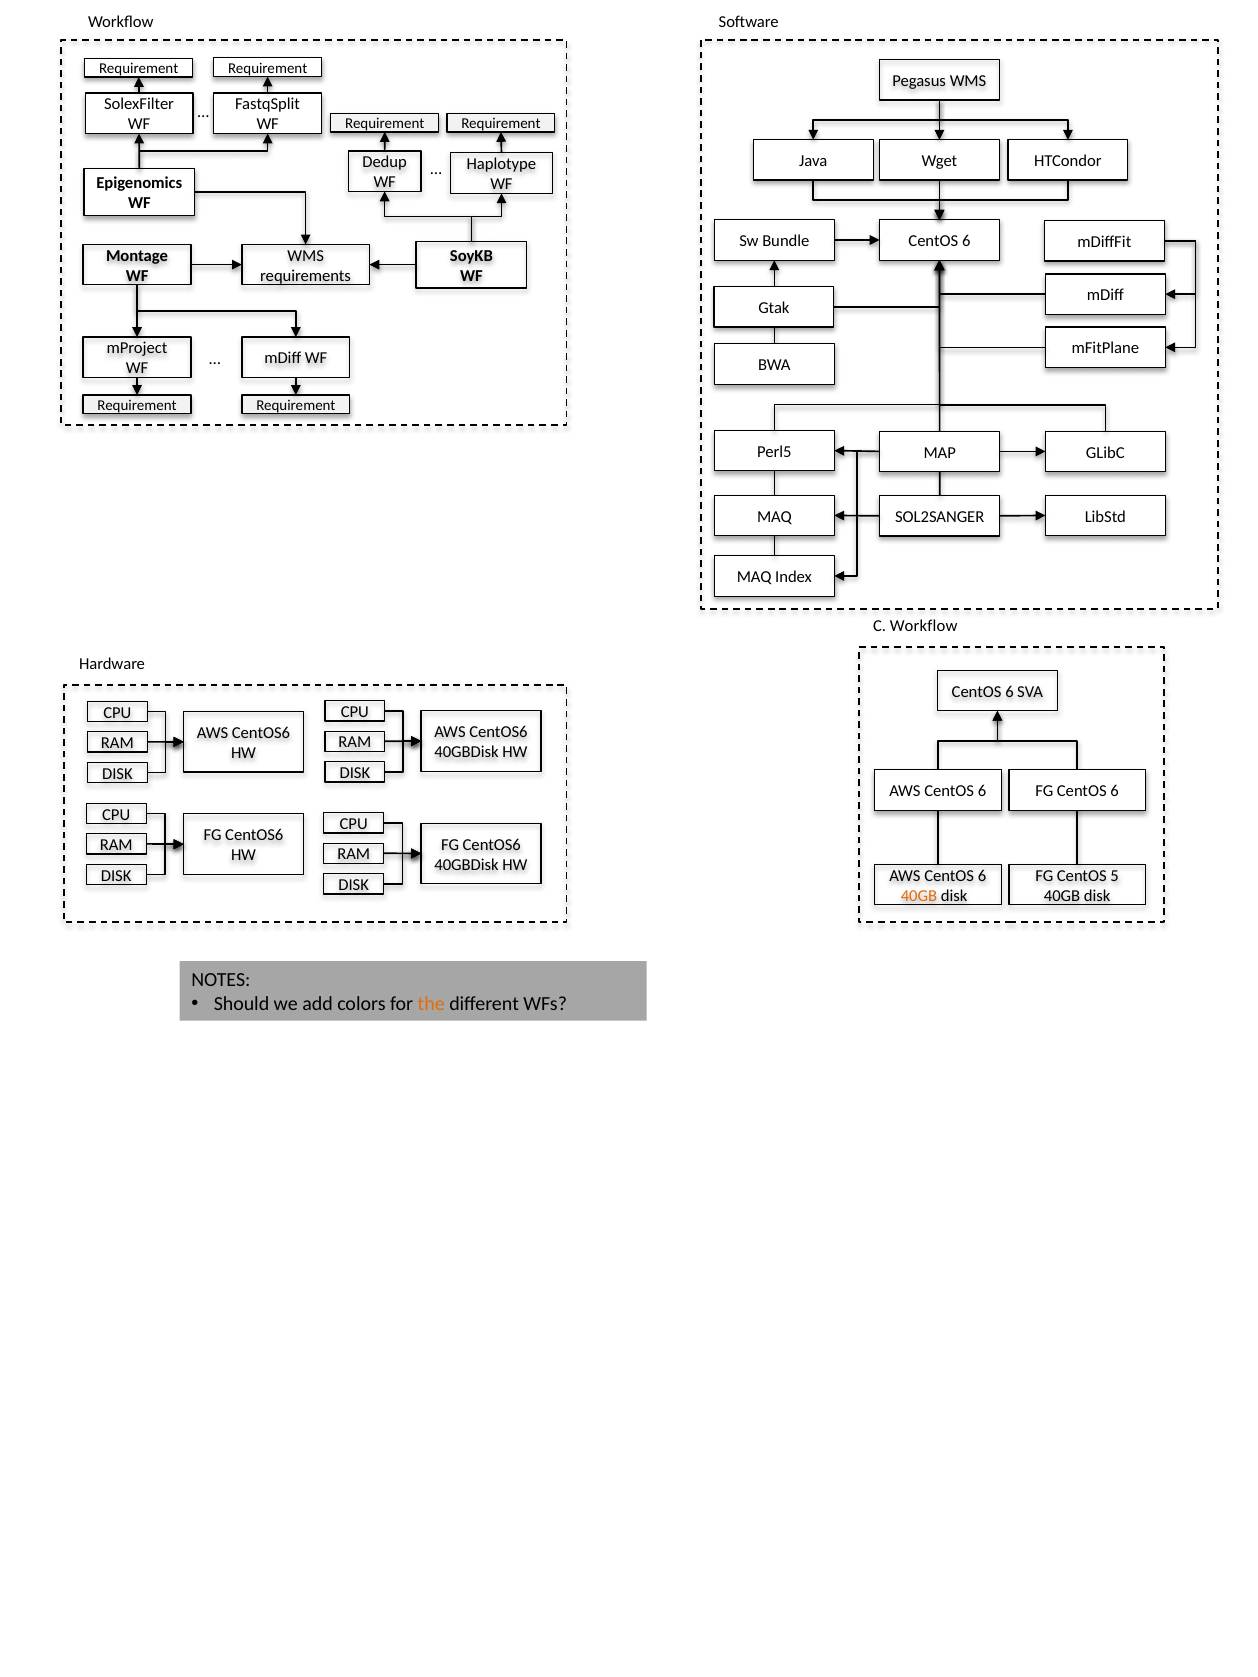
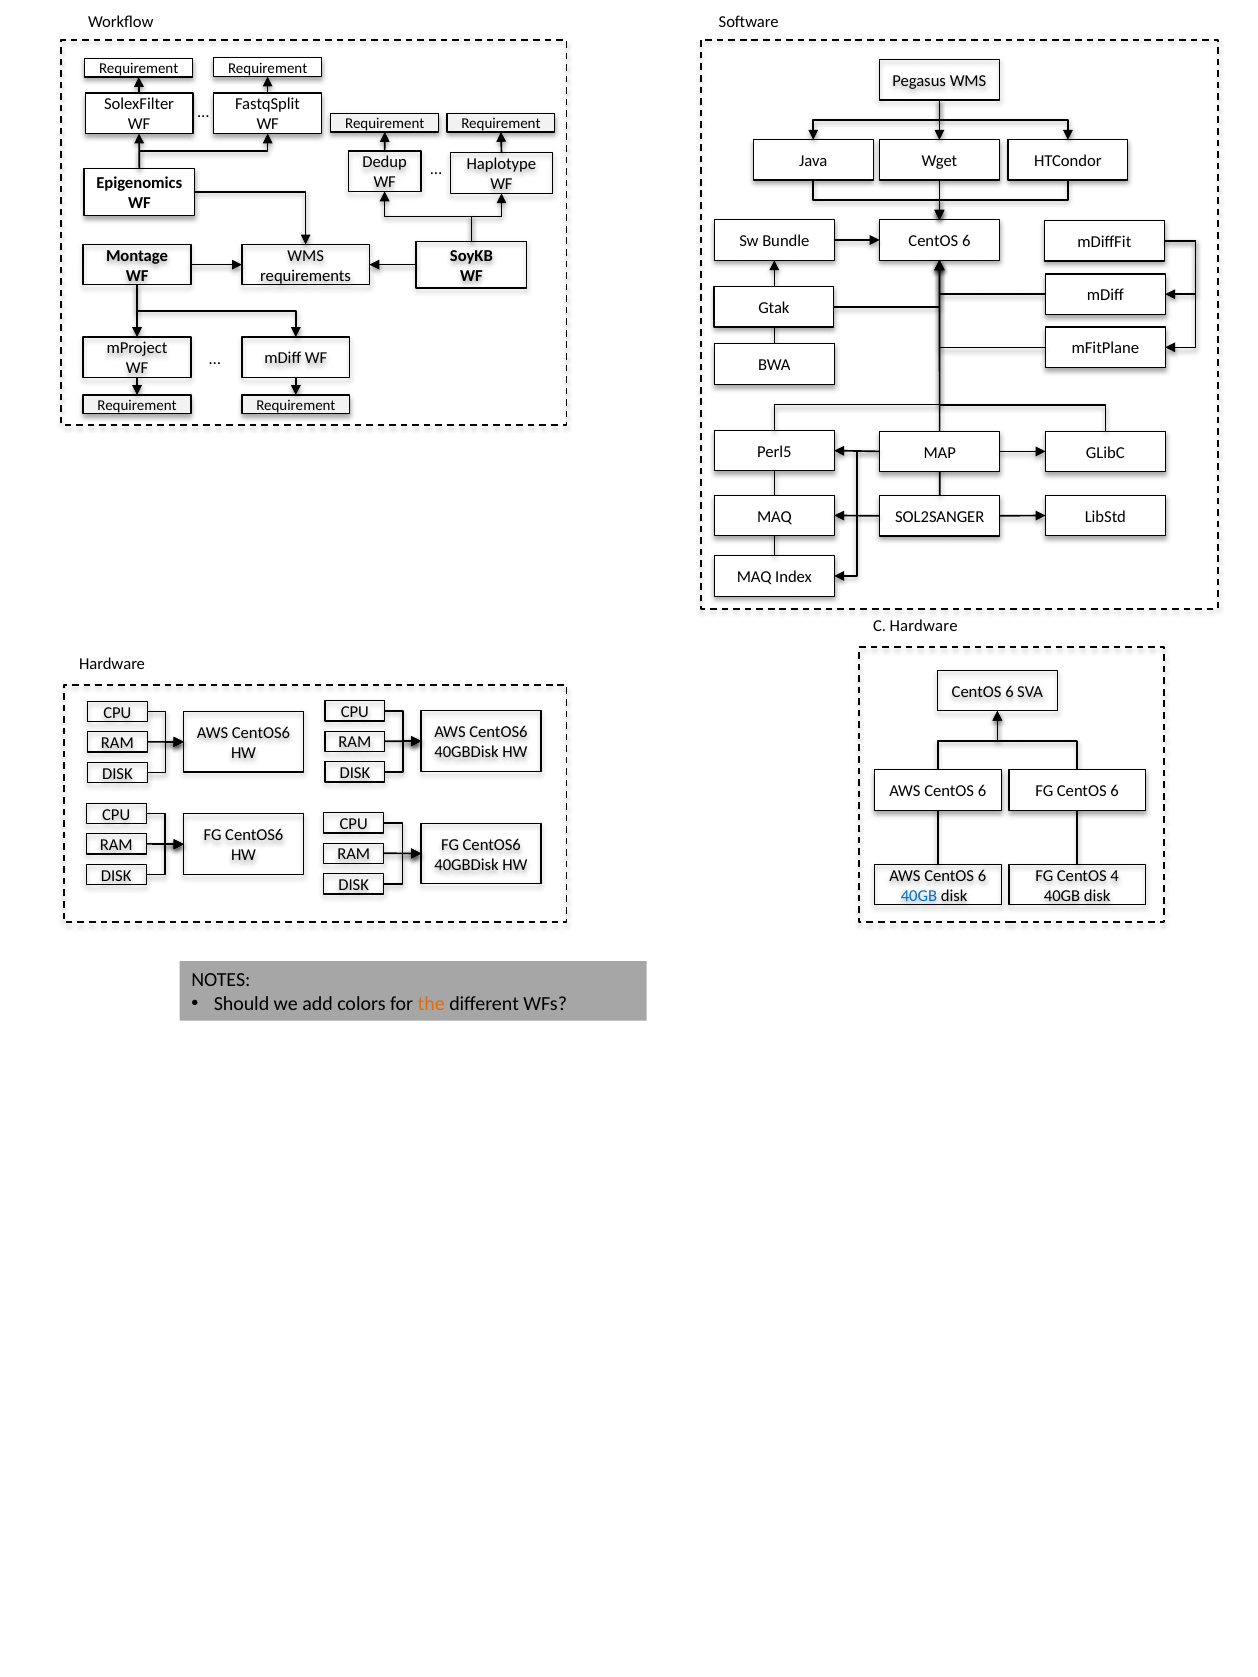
C Workflow: Workflow -> Hardware (924, 626)
5: 5 -> 4 (1115, 876)
40GB colour: orange -> blue (919, 896)
